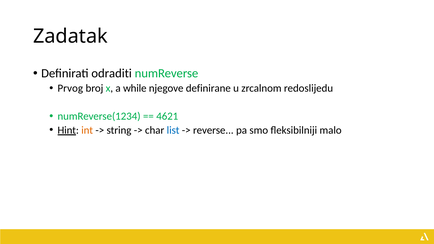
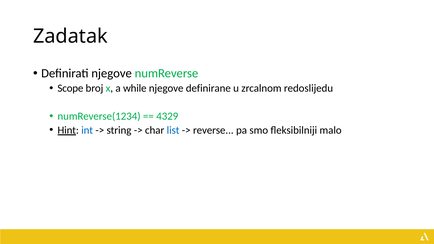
Definirati odraditi: odraditi -> njegove (112, 73)
Prvog: Prvog -> Scope (70, 88)
4621: 4621 -> 4329 (167, 116)
int colour: orange -> blue (87, 130)
